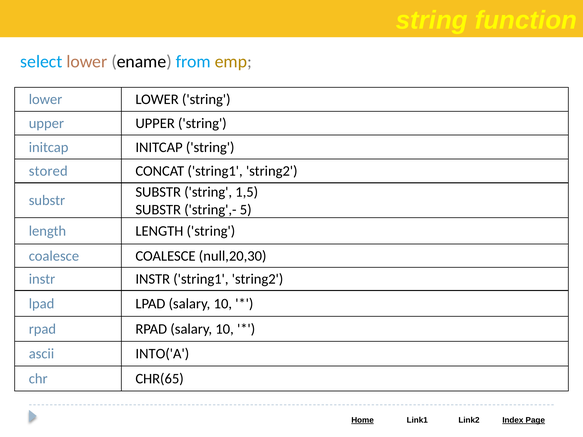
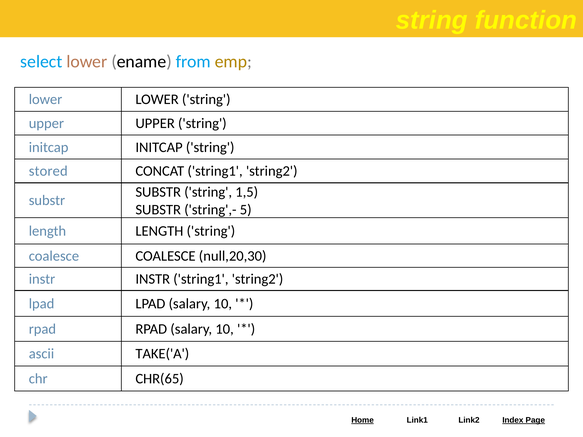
INTO('A: INTO('A -> TAKE('A (162, 354)
